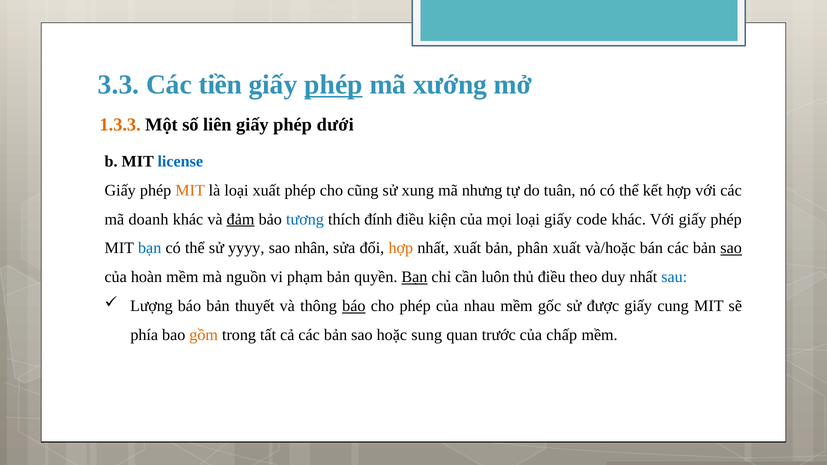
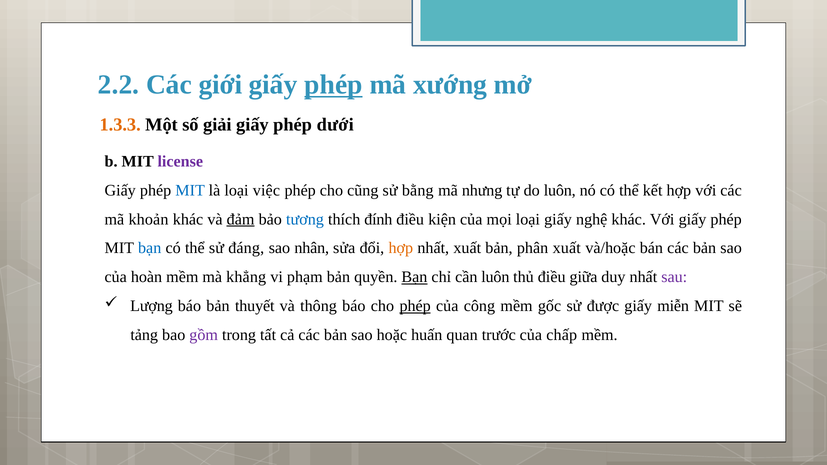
3.3: 3.3 -> 2.2 (119, 85)
tiền: tiền -> giới (220, 85)
liên: liên -> giải (217, 125)
license colour: blue -> purple (180, 161)
MIT colour: orange -> blue (190, 190)
loại xuất: xuất -> việc (266, 190)
xung: xung -> bằng (418, 190)
do tuân: tuân -> luôn (560, 190)
doanh: doanh -> khoản (148, 219)
code: code -> nghệ (592, 219)
yyyy: yyyy -> đáng (246, 248)
sao underline: present -> none (731, 248)
nguồn: nguồn -> khẳng (246, 277)
theo: theo -> giữa (584, 277)
sau colour: blue -> purple (674, 277)
báo underline: present -> none (354, 306)
phép underline: none -> present (415, 306)
nhau: nhau -> công (479, 306)
cung: cung -> miễn (673, 306)
phía: phía -> tảng (144, 335)
gồm colour: orange -> purple (204, 335)
sung: sung -> huấn (427, 335)
